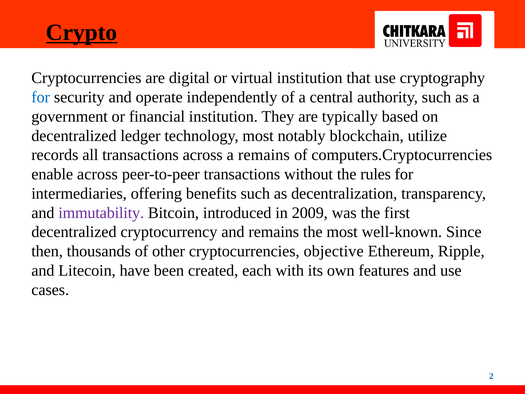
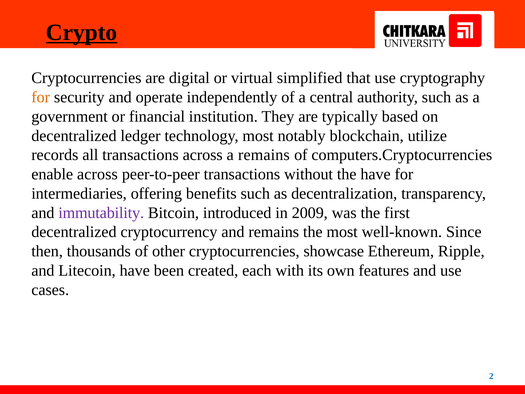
virtual institution: institution -> simplified (310, 78)
for colour: blue -> orange (41, 97)
the rules: rules -> have (376, 174)
objective: objective -> showcase (334, 251)
